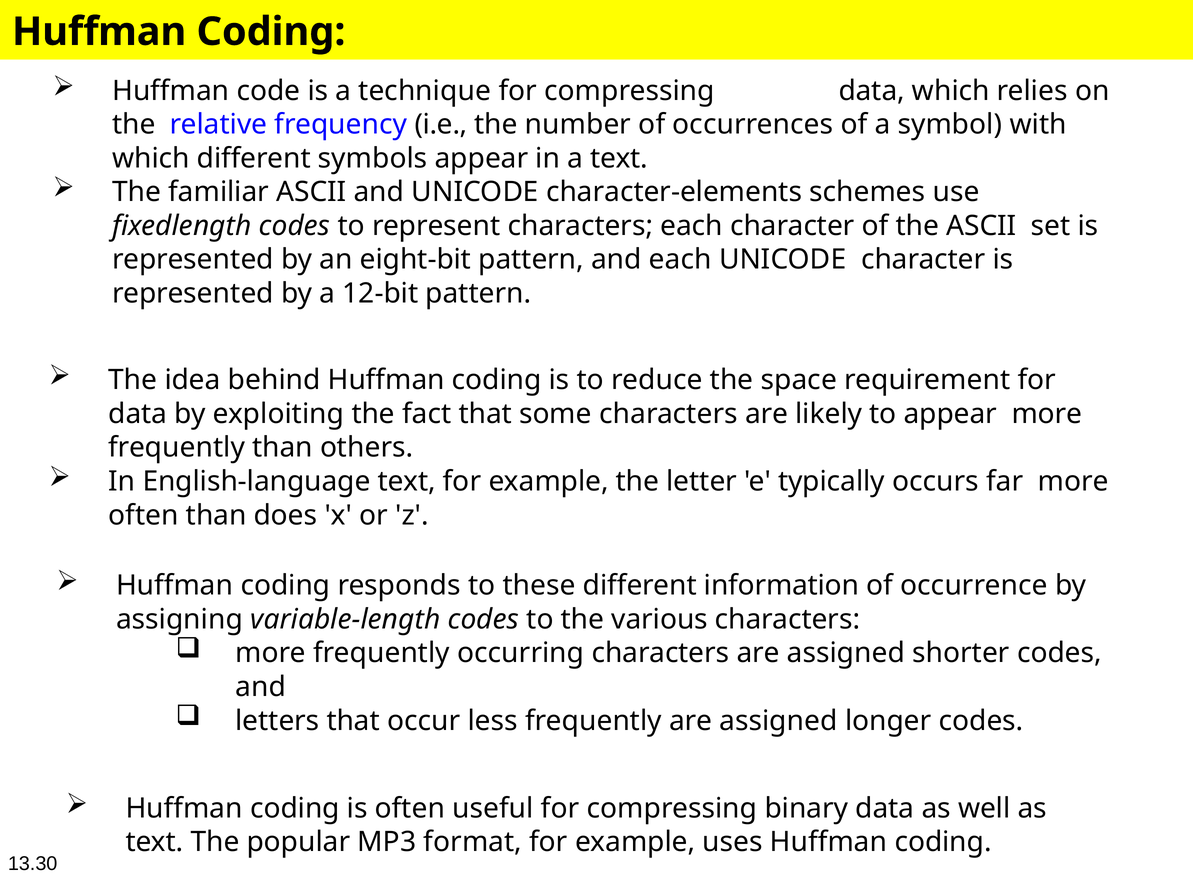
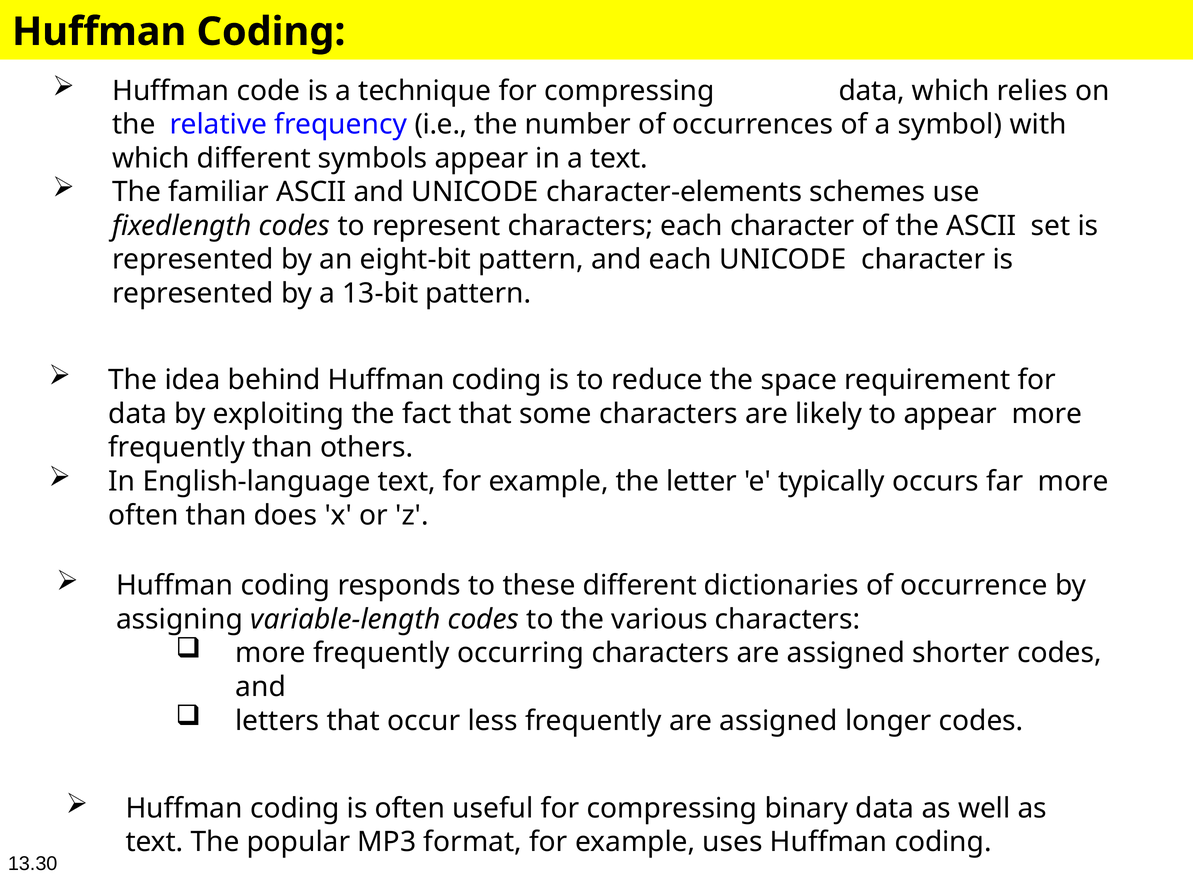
12-bit: 12-bit -> 13-bit (380, 294)
information: information -> dictionaries (781, 586)
